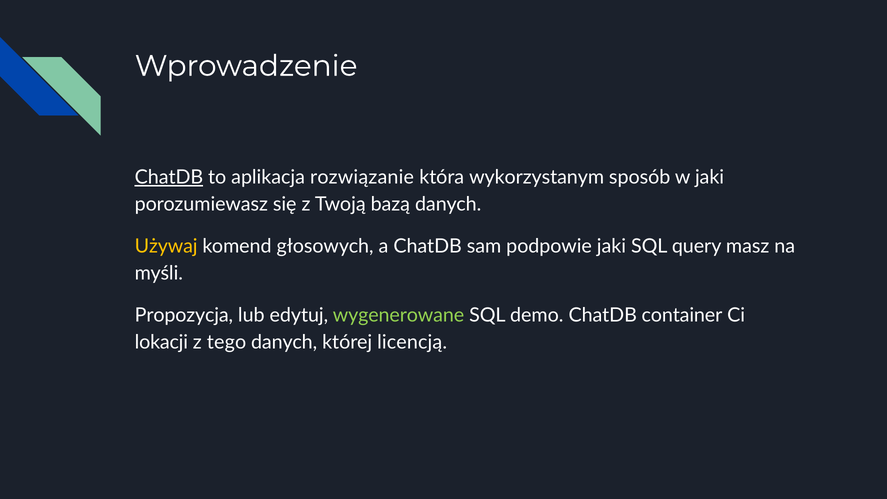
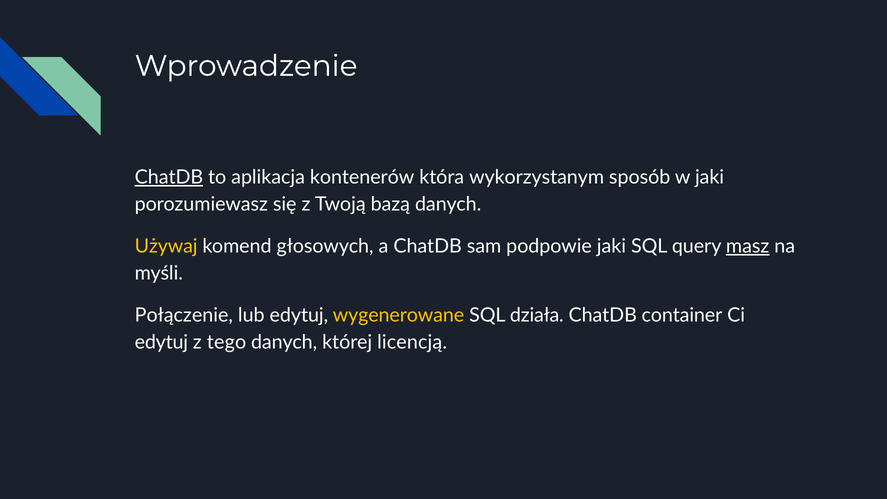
rozwiązanie: rozwiązanie -> kontenerów (362, 177)
masz underline: none -> present (748, 246)
Propozycja: Propozycja -> Połączenie (184, 315)
wygenerowane colour: light green -> yellow (398, 315)
demo: demo -> działa (537, 315)
lokacji: lokacji -> edytuj (161, 342)
